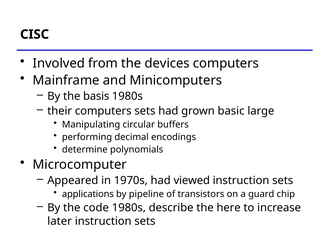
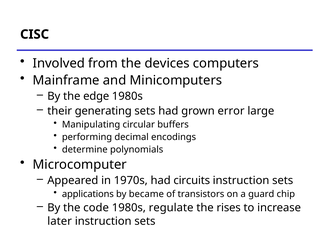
basis: basis -> edge (96, 96)
their computers: computers -> generating (103, 111)
basic: basic -> error (231, 111)
viewed: viewed -> circuits (192, 181)
pipeline: pipeline -> became (146, 194)
describe: describe -> regulate (171, 208)
here: here -> rises (229, 208)
